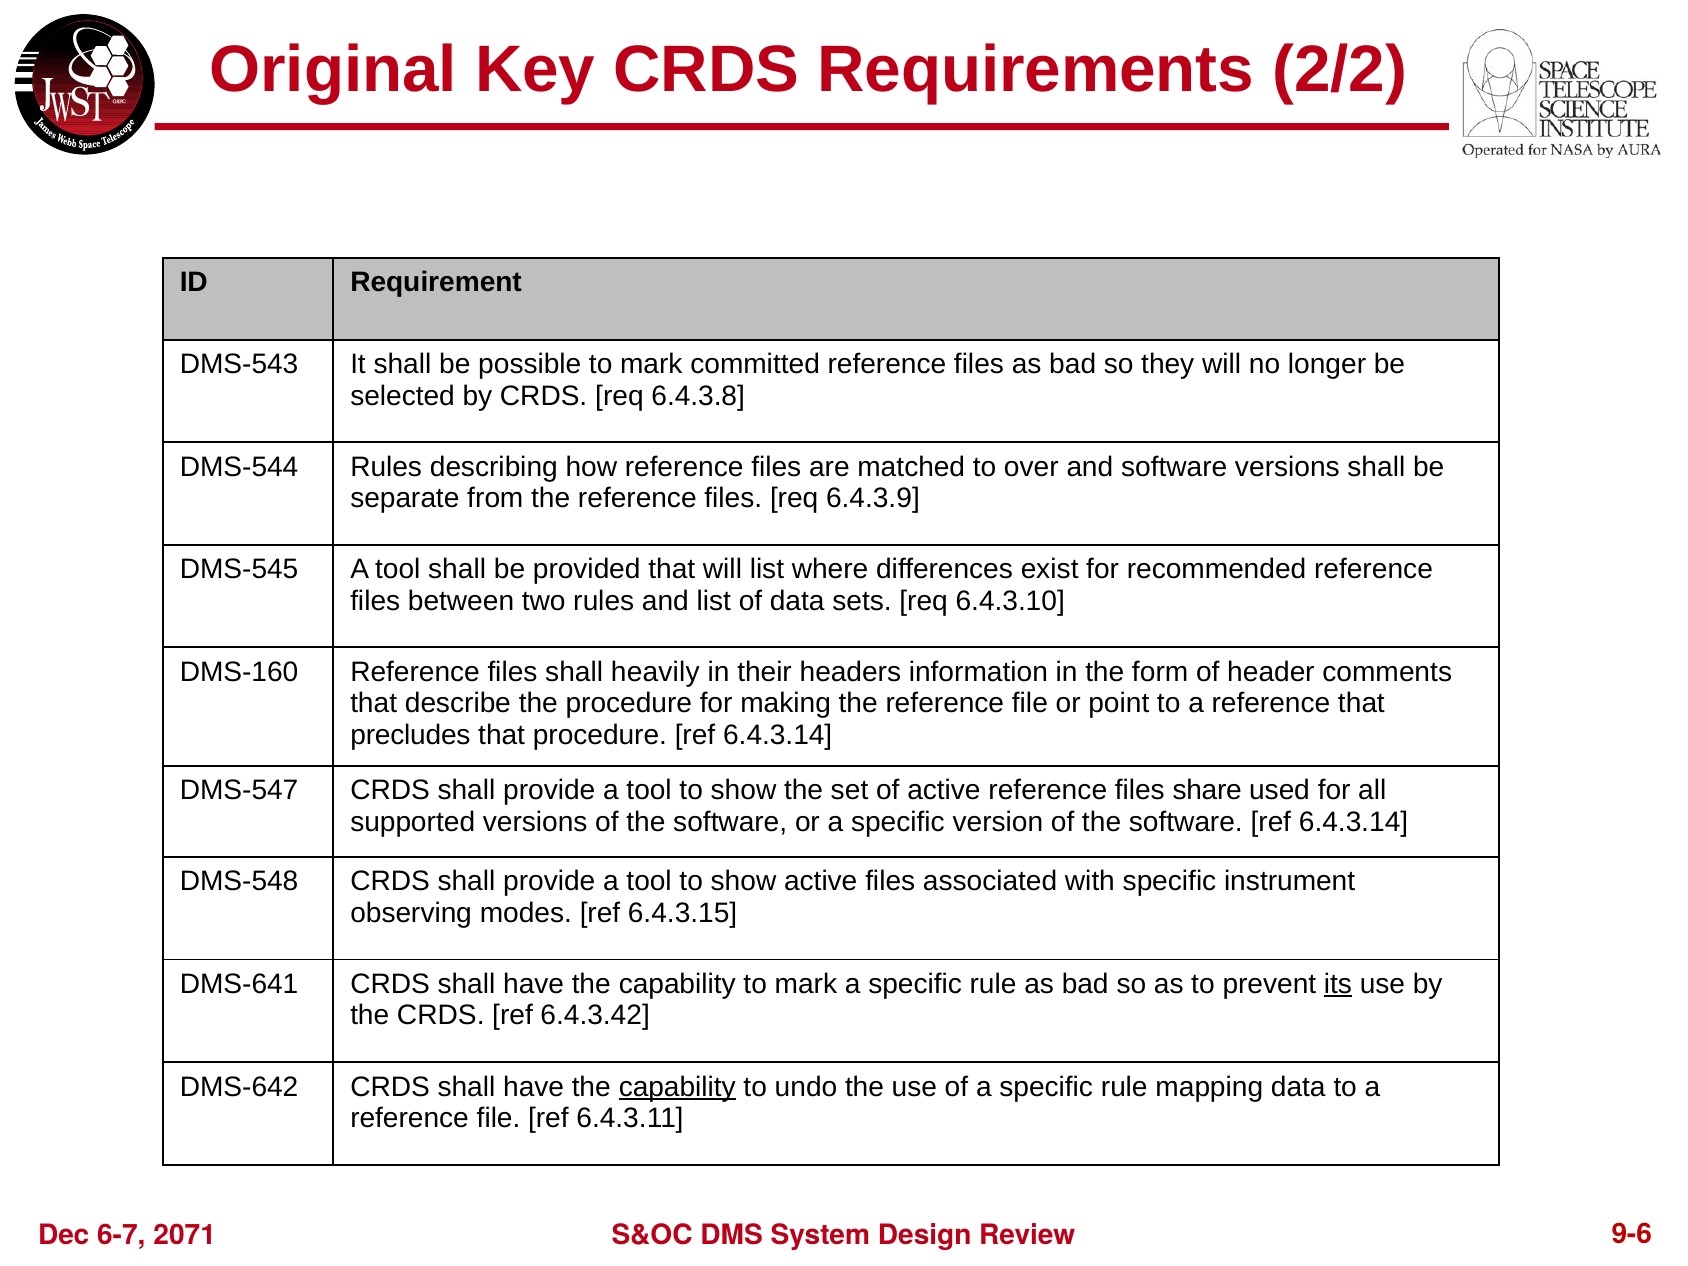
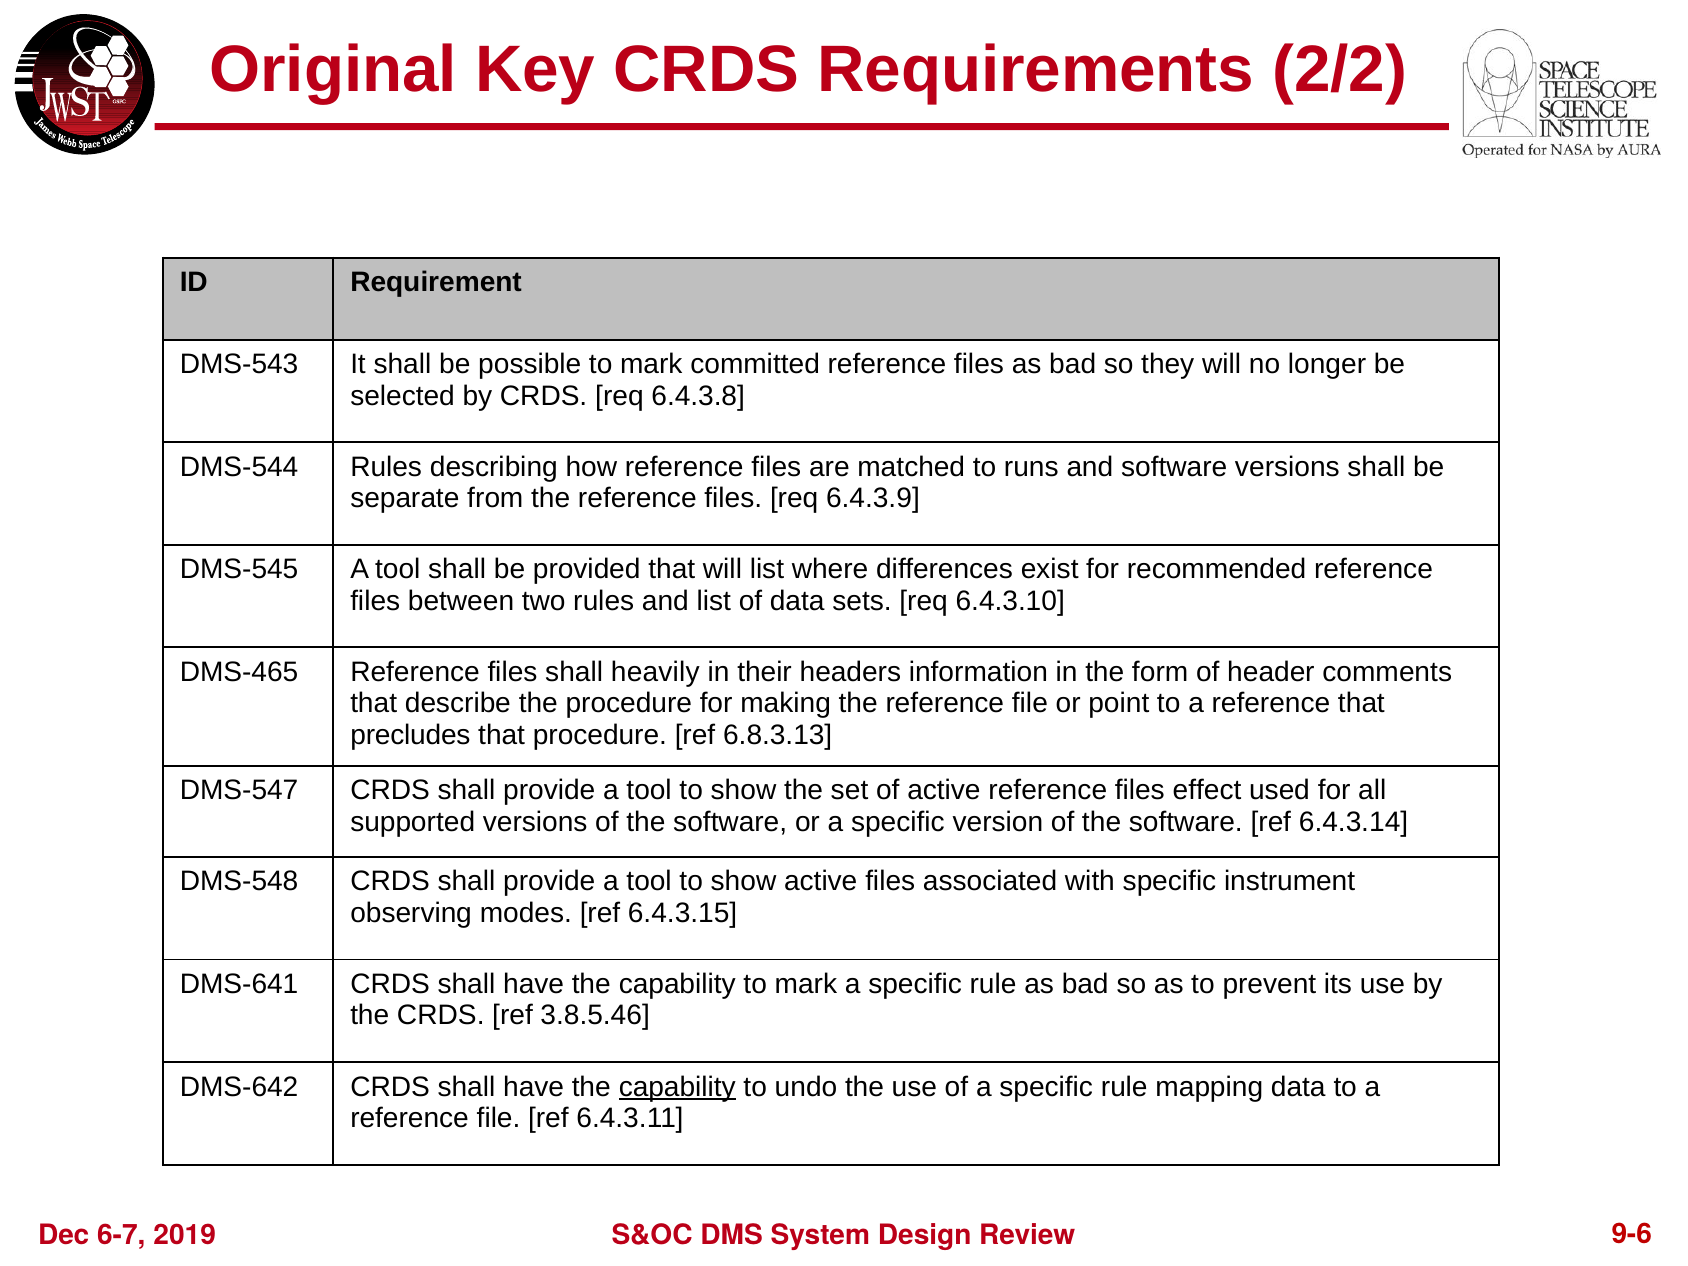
over: over -> runs (1031, 467)
DMS-160: DMS-160 -> DMS-465 (239, 672)
procedure ref 6.4.3.14: 6.4.3.14 -> 6.8.3.13 (778, 735)
share: share -> effect (1207, 790)
its underline: present -> none (1338, 984)
6.4.3.42: 6.4.3.42 -> 3.8.5.46 (595, 1016)
2071: 2071 -> 2019 (185, 1235)
